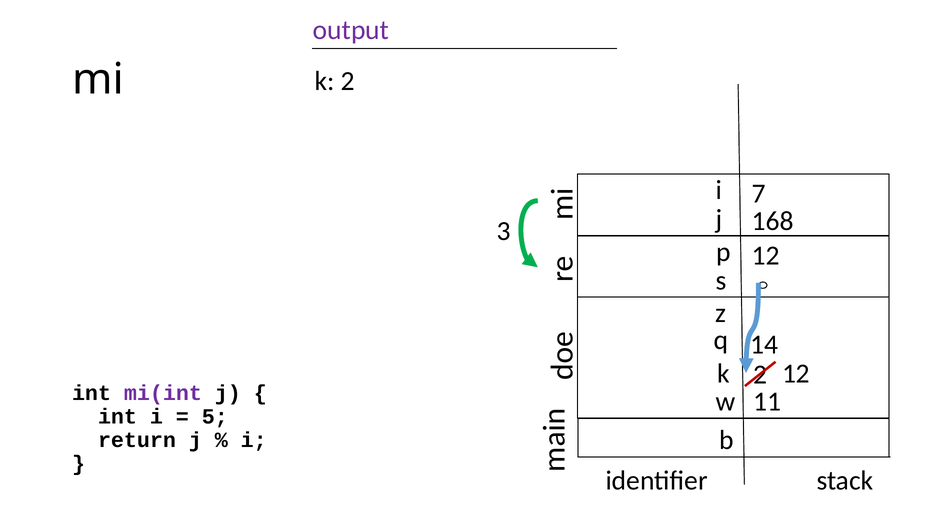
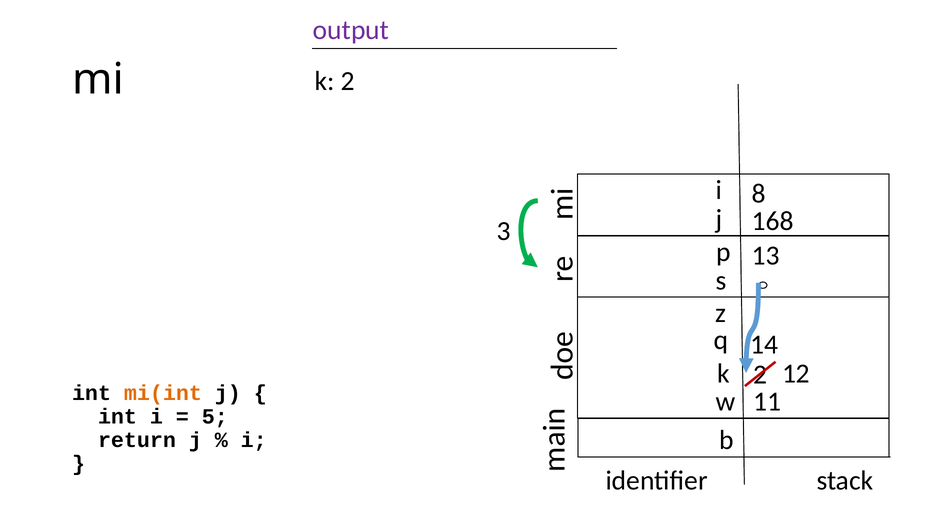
7: 7 -> 8 (759, 194)
p 12: 12 -> 13 (766, 256)
mi(int colour: purple -> orange (163, 393)
